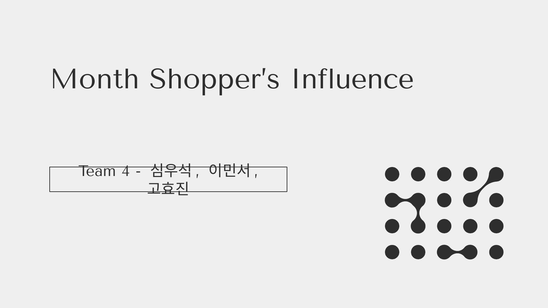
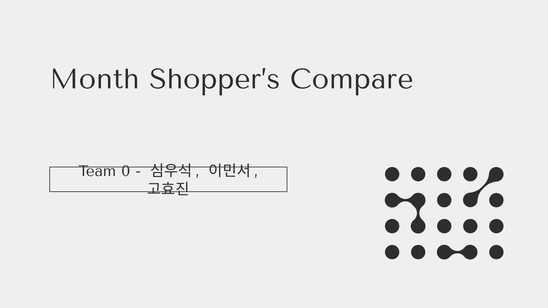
Influence: Influence -> Compare (352, 79)
4: 4 -> 0 (126, 171)
